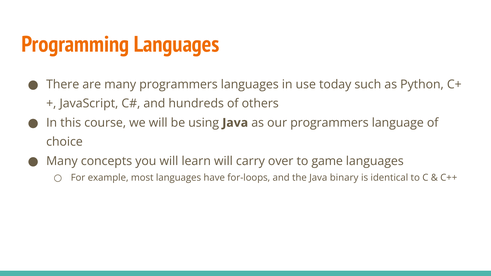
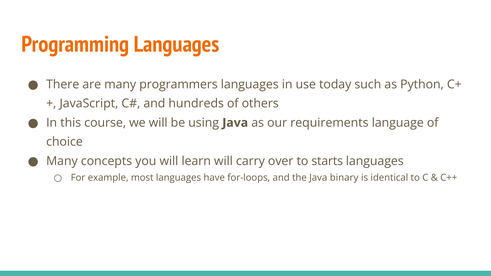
our programmers: programmers -> requirements (329, 123)
game: game -> starts (327, 161)
